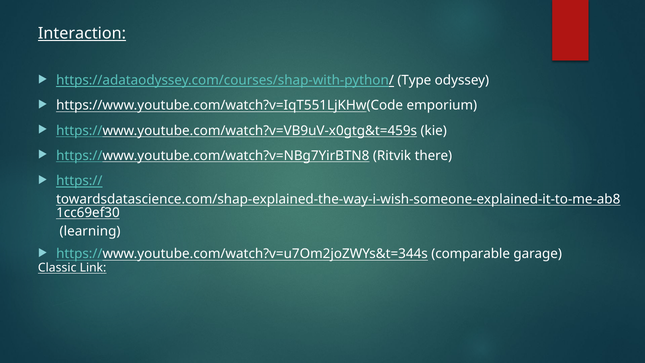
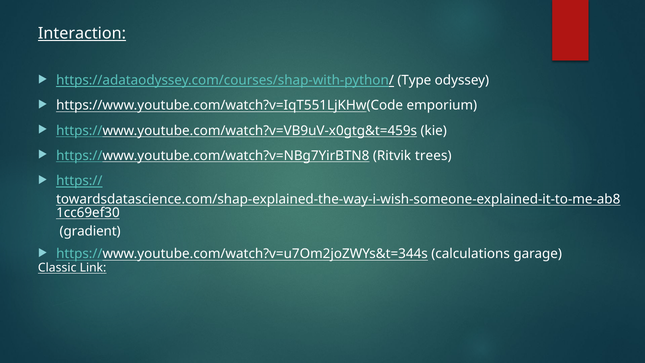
there: there -> trees (433, 156)
learning: learning -> gradient (90, 231)
comparable: comparable -> calculations (471, 254)
